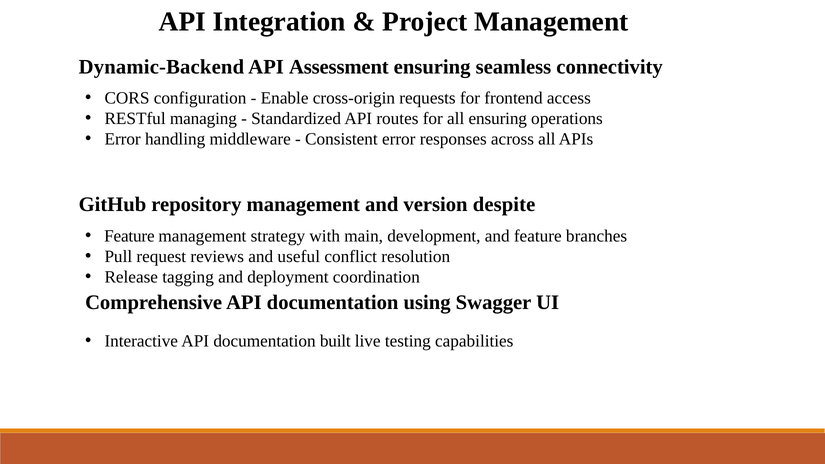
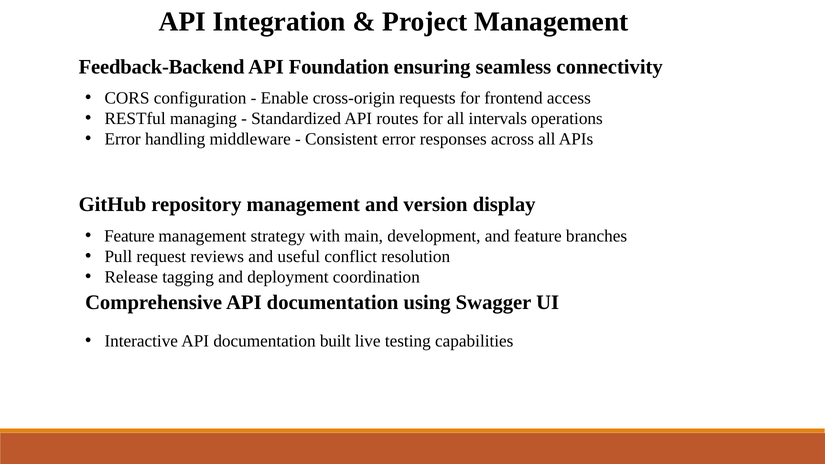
Dynamic-Backend: Dynamic-Backend -> Feedback-Backend (162, 67)
Assessment: Assessment -> Foundation (339, 67)
all ensuring: ensuring -> intervals (498, 119)
despite: despite -> display (504, 204)
